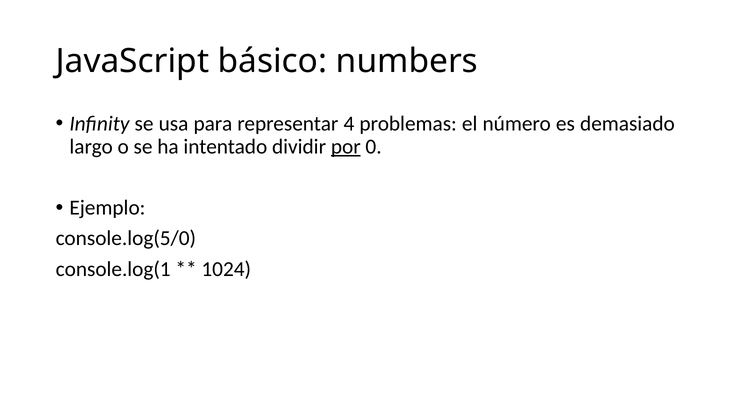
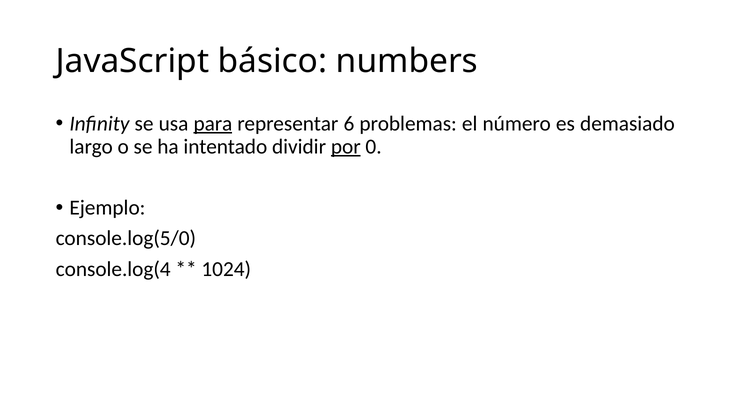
para underline: none -> present (213, 124)
4: 4 -> 6 (349, 124)
console.log(1: console.log(1 -> console.log(4 (113, 269)
